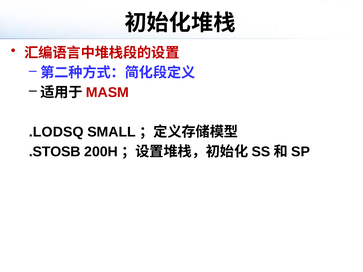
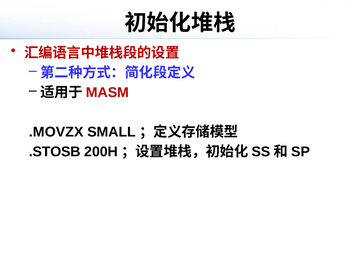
.LODSQ: .LODSQ -> .MOVZX (56, 132)
